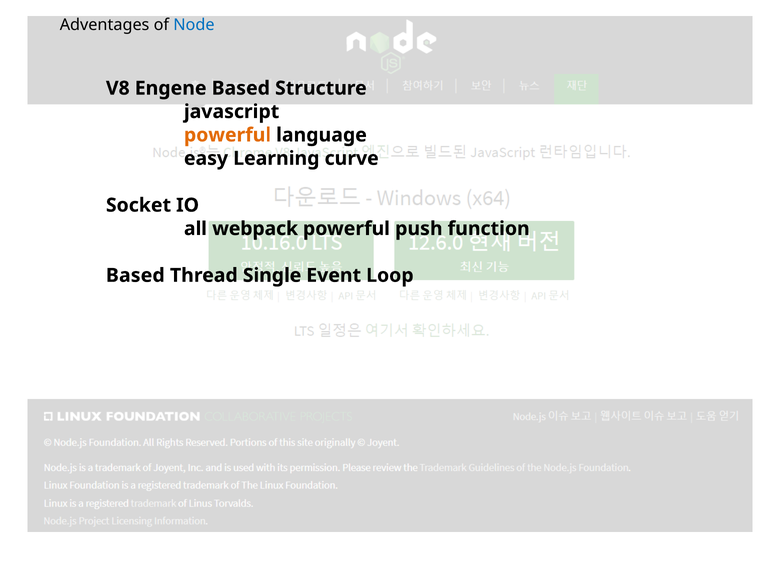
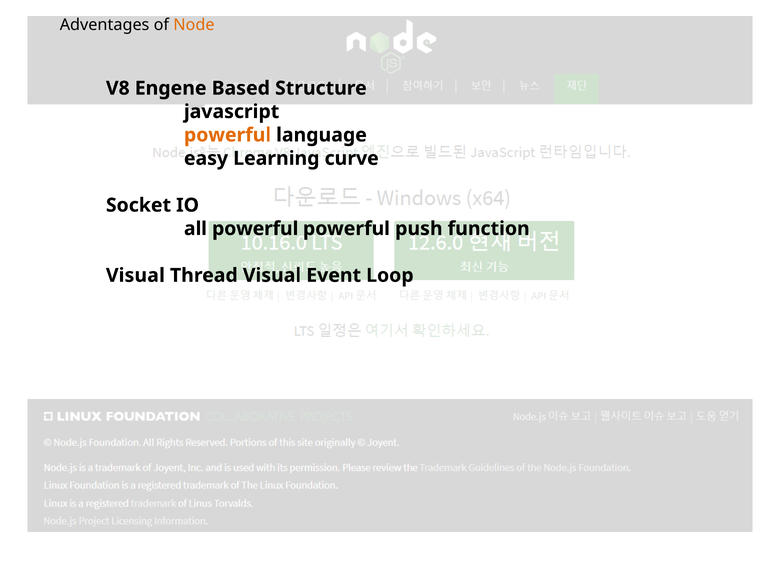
Node colour: blue -> orange (194, 25)
all webpack: webpack -> powerful (255, 229)
Based: Based -> Visual (135, 275)
Thread Single: Single -> Visual (272, 275)
